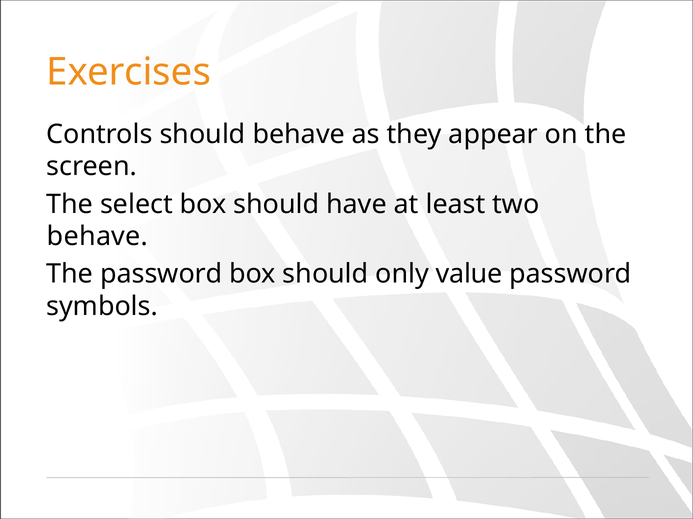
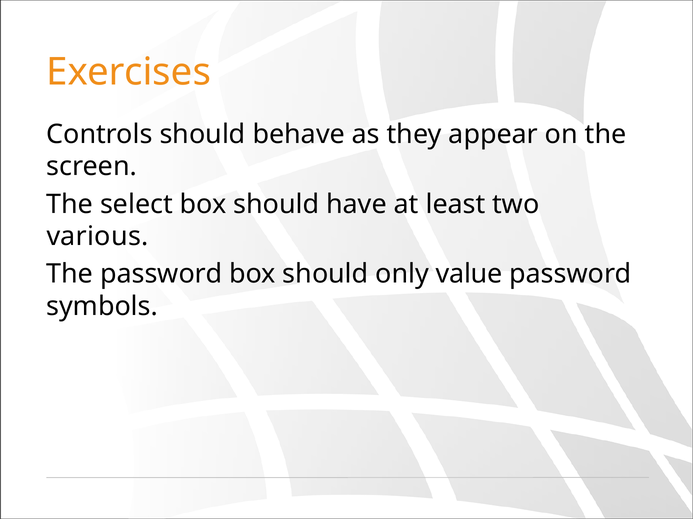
behave: behave -> various (97, 237)
